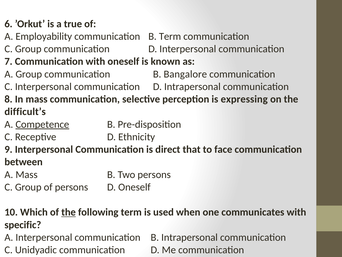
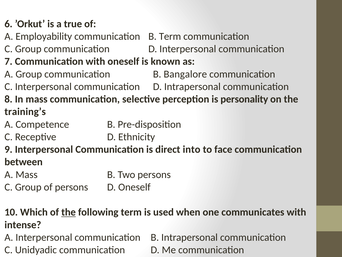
expressing: expressing -> personality (244, 99)
difficult’s: difficult’s -> training’s (25, 112)
Competence underline: present -> none (42, 124)
that: that -> into (192, 149)
specific: specific -> intense (23, 224)
